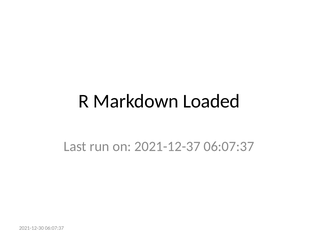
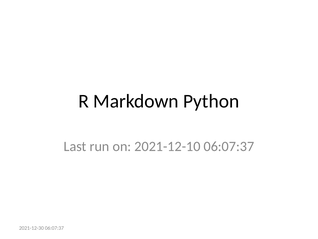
Loaded: Loaded -> Python (211, 101)
2021-12-37: 2021-12-37 -> 2021-12-10 (167, 146)
